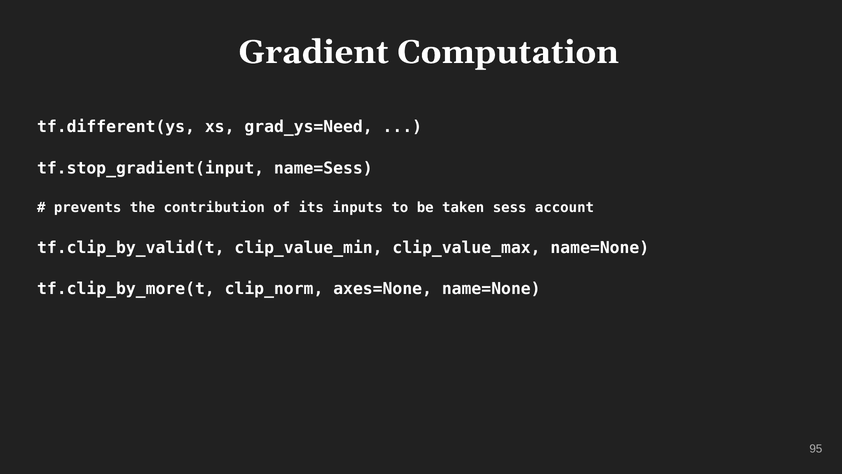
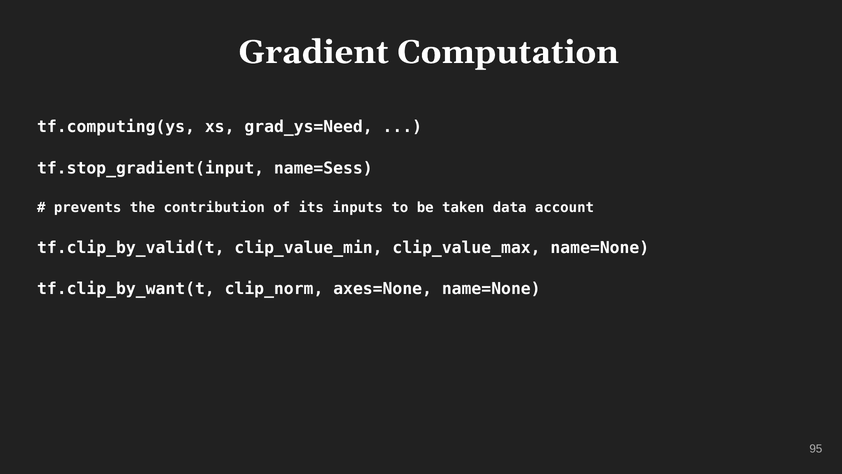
tf.different(ys: tf.different(ys -> tf.computing(ys (116, 127)
sess: sess -> data (510, 207)
tf.clip_by_more(t: tf.clip_by_more(t -> tf.clip_by_want(t (126, 289)
